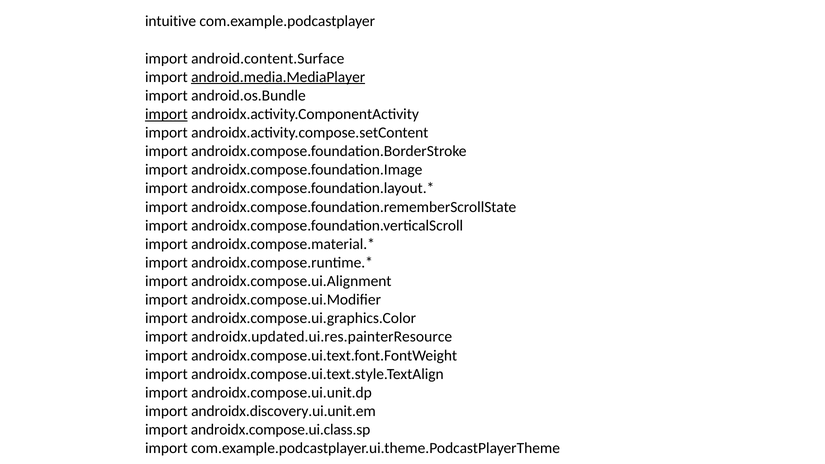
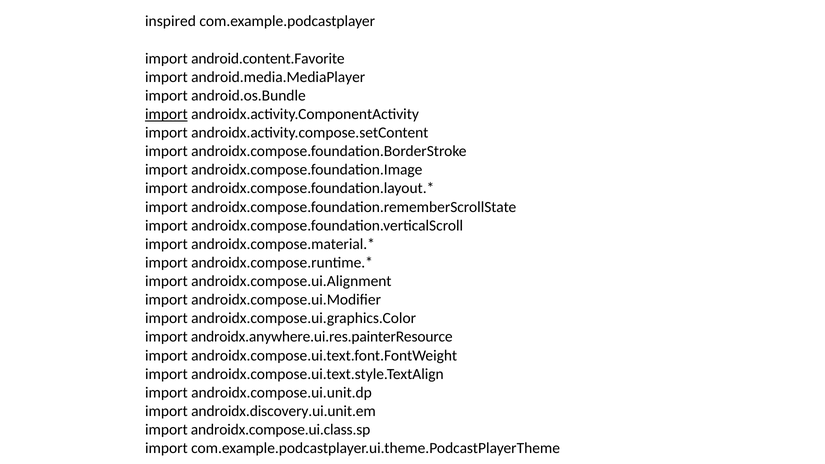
intuitive: intuitive -> inspired (170, 21)
android.content.Surface: android.content.Surface -> android.content.Favorite (268, 58)
android.media.MediaPlayer underline: present -> none (278, 77)
androidx.updated.ui.res.painterResource: androidx.updated.ui.res.painterResource -> androidx.anywhere.ui.res.painterResource (322, 337)
